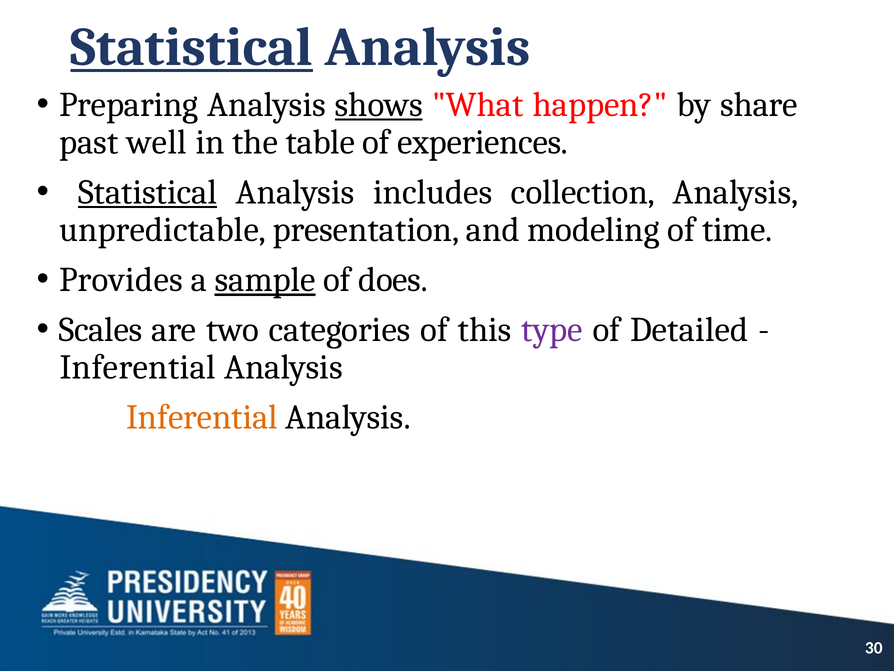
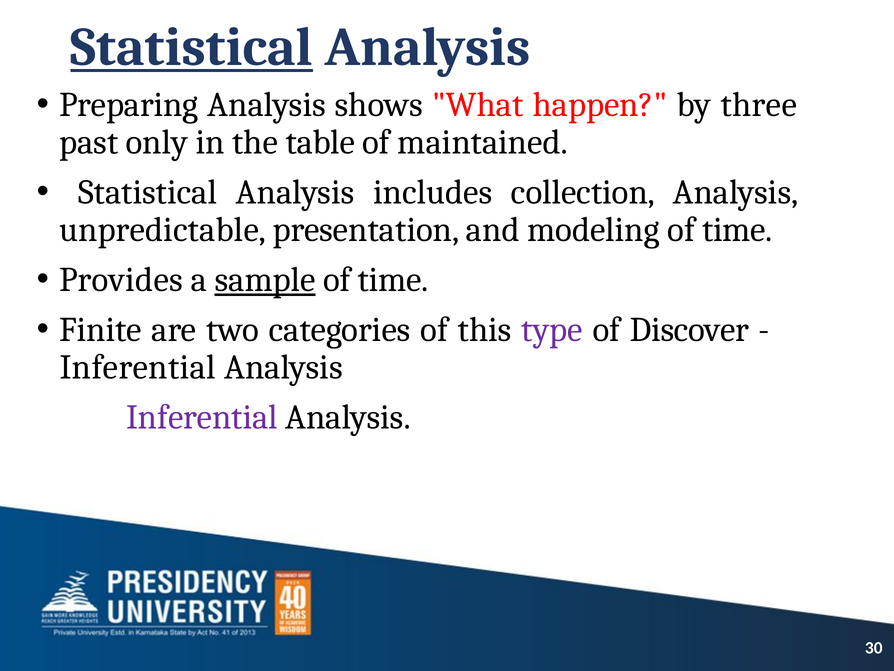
shows underline: present -> none (379, 104)
share: share -> three (759, 104)
well: well -> only (157, 142)
experiences: experiences -> maintained (483, 142)
Statistical underline: present -> none (148, 192)
does: does -> time (393, 280)
Scales: Scales -> Finite (100, 330)
Detailed: Detailed -> Discover (690, 330)
Inferential colour: orange -> purple (202, 417)
